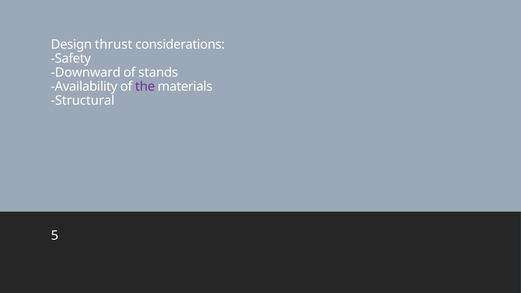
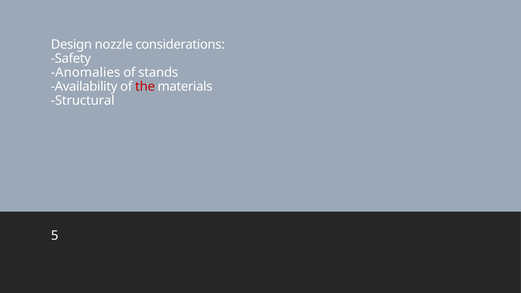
thrust: thrust -> nozzle (114, 44)
Downward: Downward -> Anomalies (86, 73)
the colour: purple -> red (145, 87)
